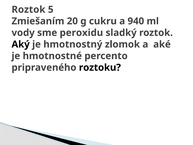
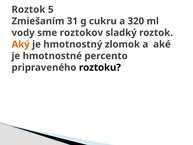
20: 20 -> 31 (72, 21)
940: 940 -> 320 (136, 21)
peroxidu: peroxidu -> roztokov (81, 33)
Aký colour: black -> orange (21, 44)
